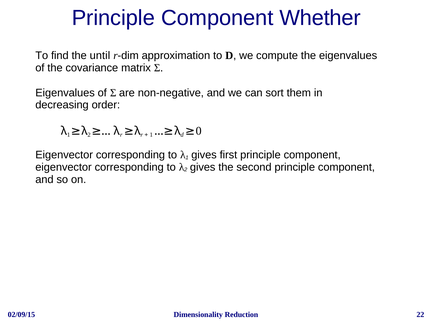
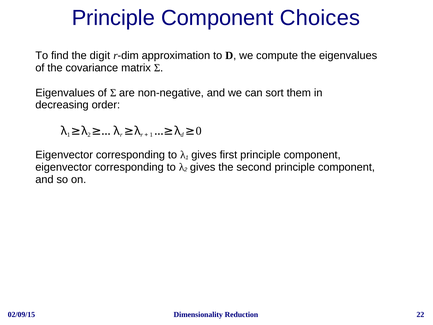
Whether: Whether -> Choices (320, 18)
until: until -> digit (100, 56)
